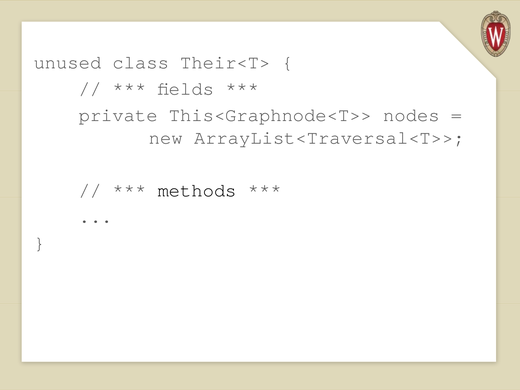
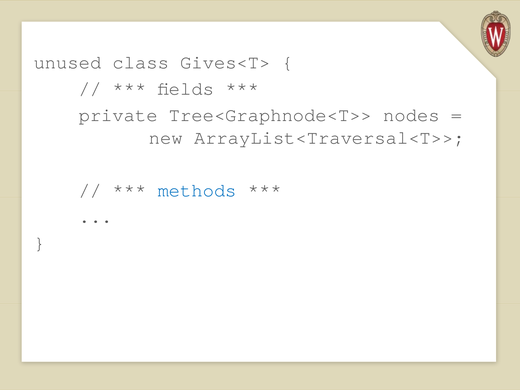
Their<T>: Their<T> -> Gives<T> (225, 62)
This<Graphnode<T>>: This<Graphnode<T>> -> Tree<Graphnode<T>> (270, 115)
methods colour: black -> blue (197, 190)
